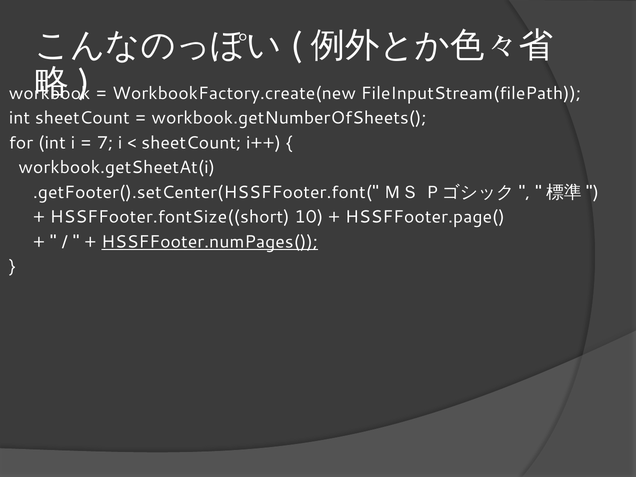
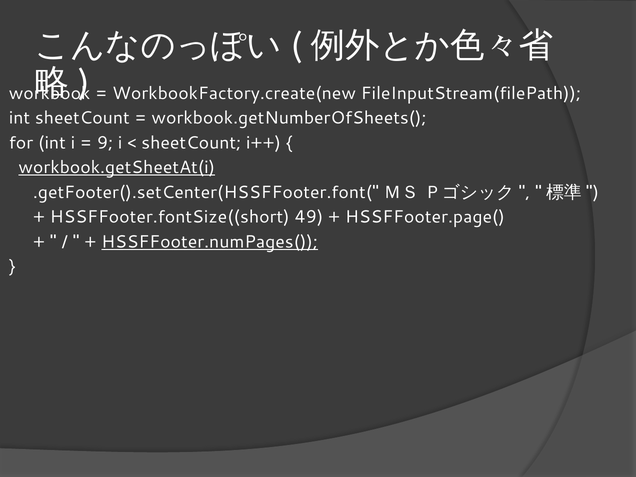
7: 7 -> 9 (105, 143)
workbook.getSheetAt(i underline: none -> present (117, 168)
10: 10 -> 49 (309, 217)
